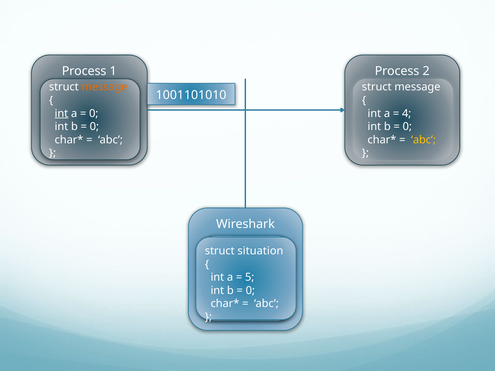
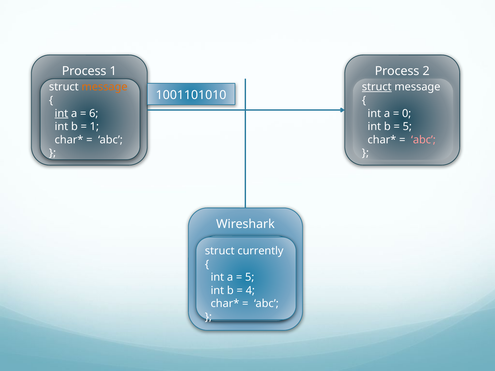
struct underline: none -> present (377, 87)
0: 0 -> 6 (94, 113)
4: 4 -> 0 (407, 113)
0: 0 -> 1 (94, 127)
0: 0 -> 5 (407, 127)
abc colour: yellow -> pink (423, 140)
situation: situation -> currently (260, 251)
0: 0 -> 4 (250, 291)
